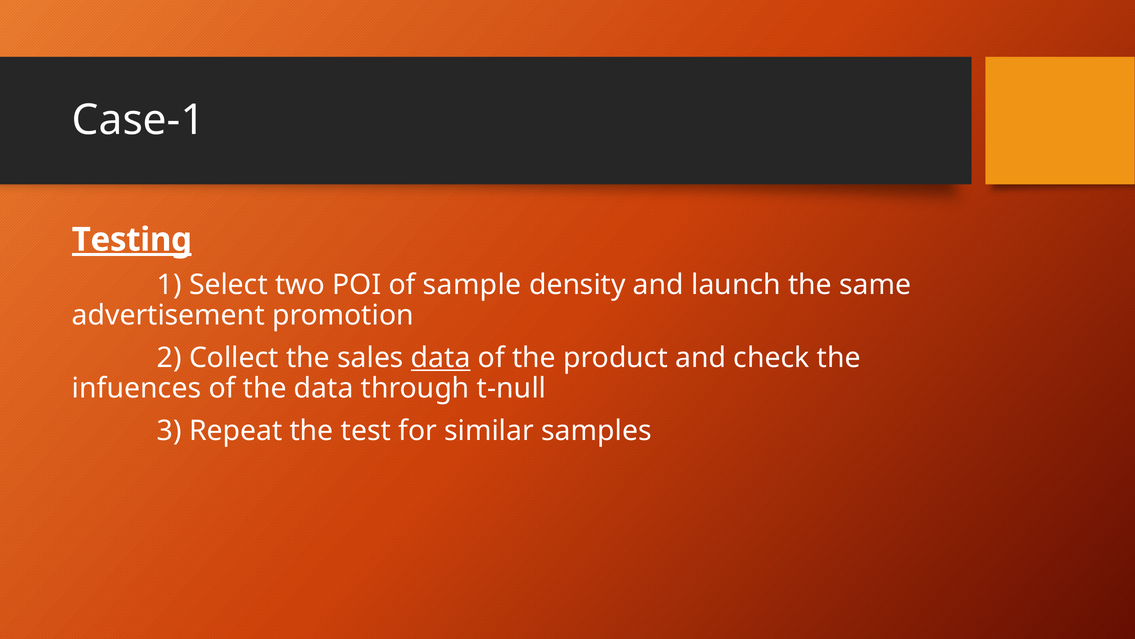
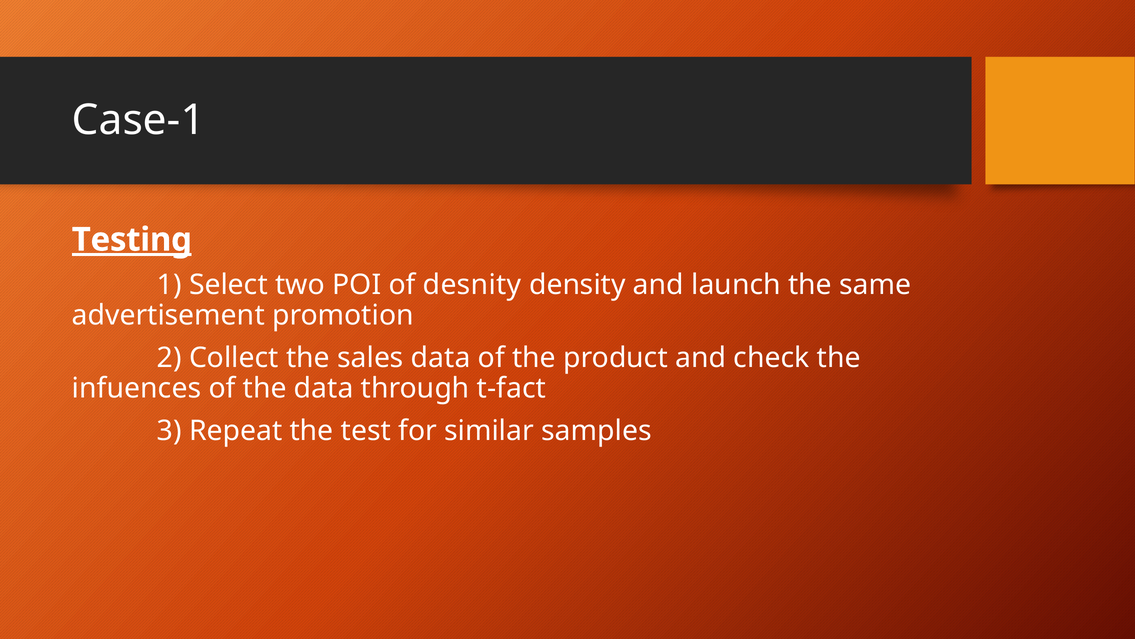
sample: sample -> desnity (472, 285)
data underline: present -> none (441, 358)
t-null: t-null -> t-fact (511, 388)
